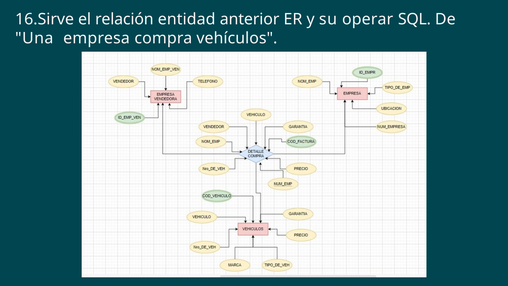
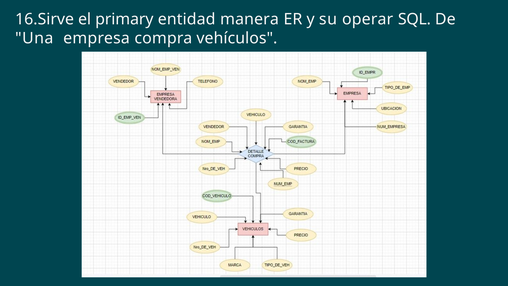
relación: relación -> primary (124, 19)
anterior: anterior -> manera (249, 19)
